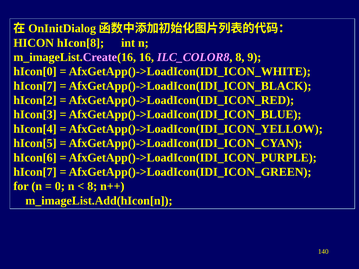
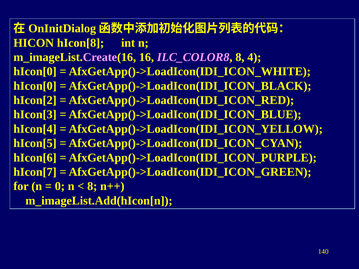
9: 9 -> 4 (254, 57)
hIcon[7: hIcon[7 -> hIcon[0 (35, 86)
